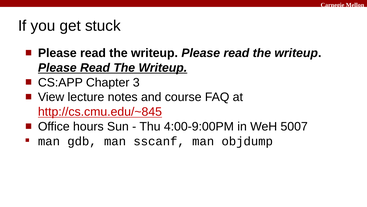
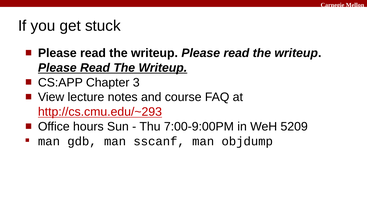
http://cs.cmu.edu/~845: http://cs.cmu.edu/~845 -> http://cs.cmu.edu/~293 (100, 112)
4:00-9:00PM: 4:00-9:00PM -> 7:00-9:00PM (199, 126)
5007: 5007 -> 5209 (294, 126)
